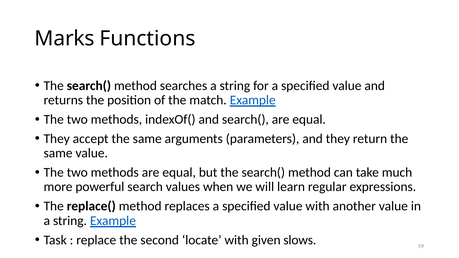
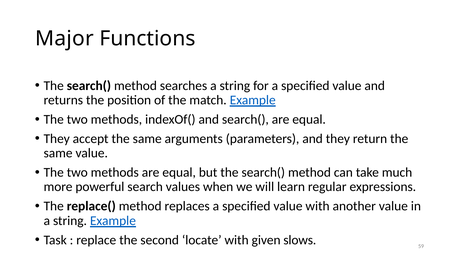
Marks: Marks -> Major (64, 39)
